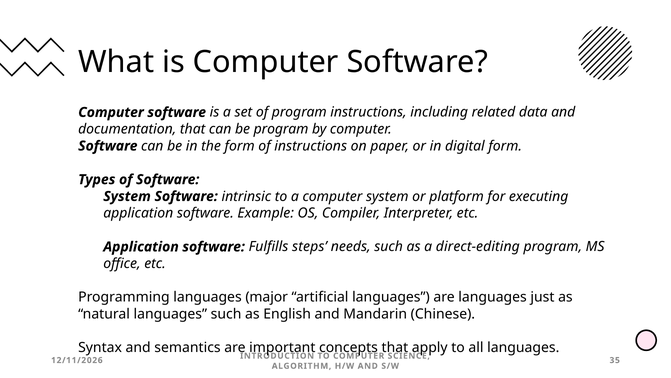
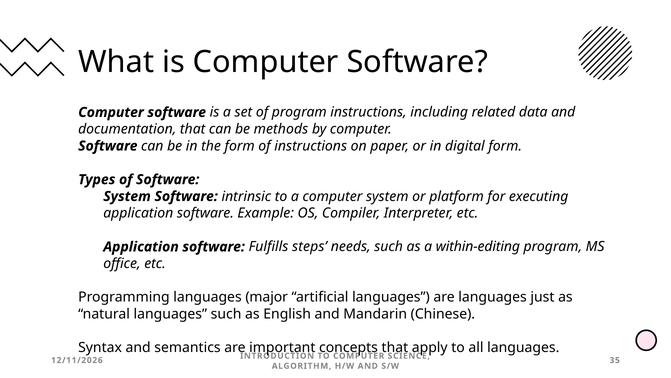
be program: program -> methods (281, 129)
direct-editing: direct-editing -> within-editing (478, 246)
